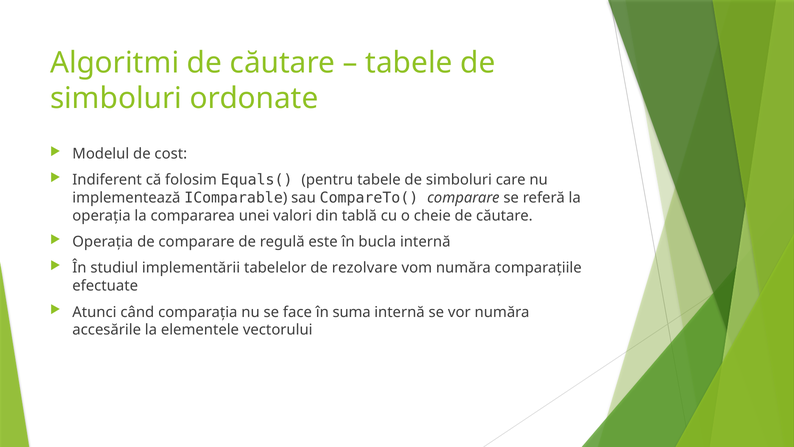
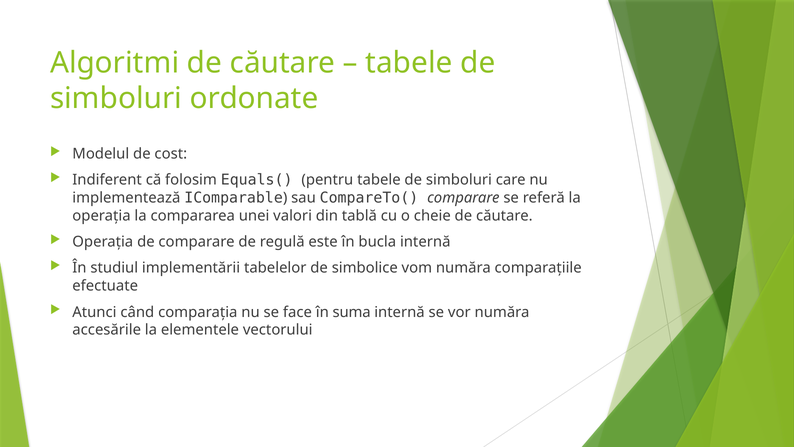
rezolvare: rezolvare -> simbolice (365, 268)
